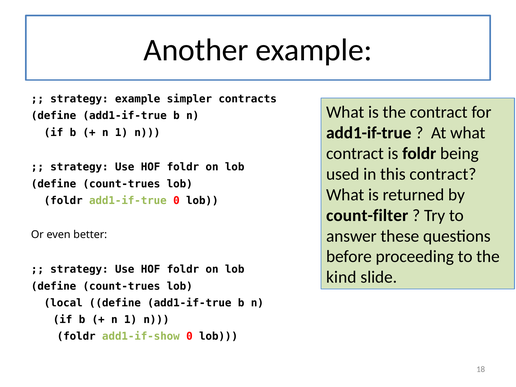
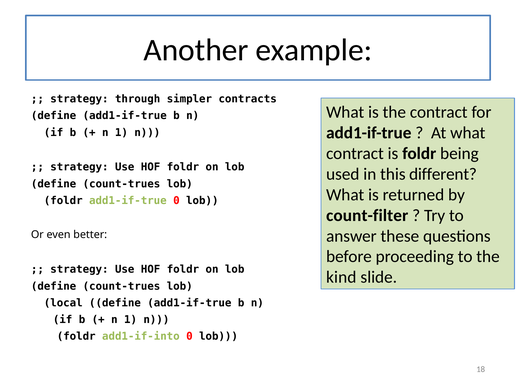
strategy example: example -> through (138, 99)
this contract: contract -> different (443, 174)
add1-if-show: add1-if-show -> add1-if-into (141, 336)
